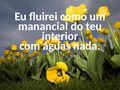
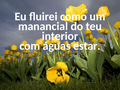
nada: nada -> estar (87, 46)
